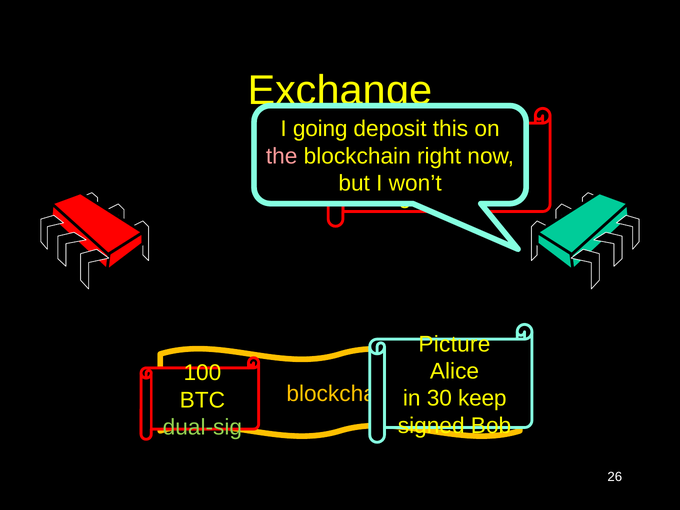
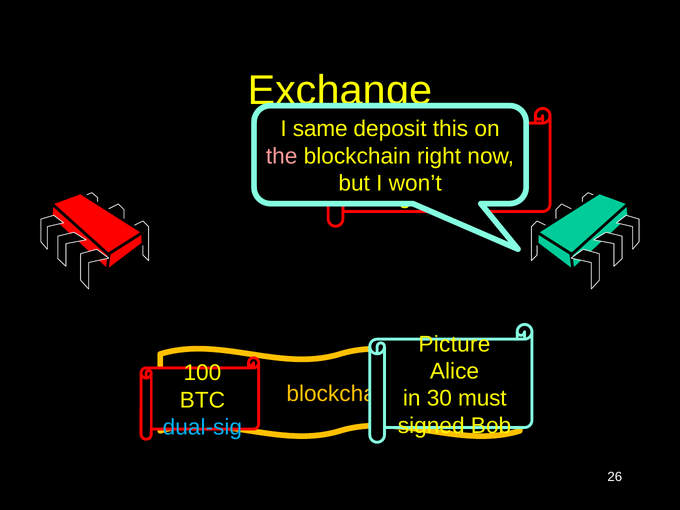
going: going -> same (320, 129)
keep: keep -> must (482, 399)
dual-sig colour: light green -> light blue (202, 427)
